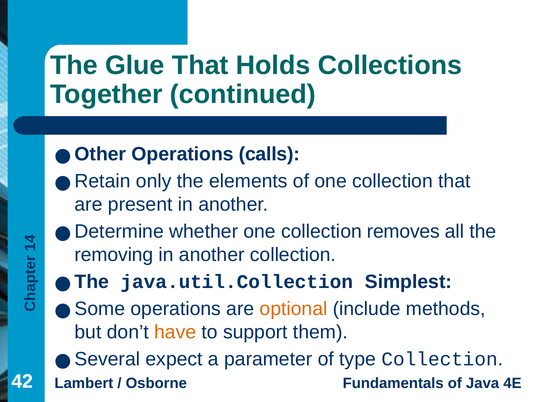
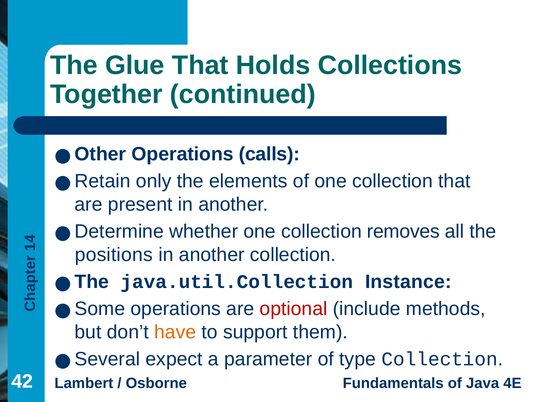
removing: removing -> positions (114, 255)
Simplest: Simplest -> Instance (408, 282)
optional colour: orange -> red (294, 309)
